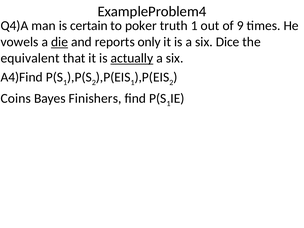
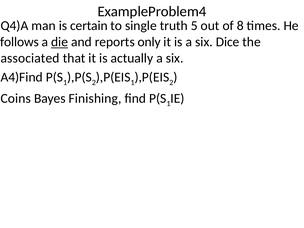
poker: poker -> single (141, 26)
truth 1: 1 -> 5 (194, 26)
9: 9 -> 8 (240, 26)
vowels: vowels -> follows (20, 42)
equivalent: equivalent -> associated (30, 58)
actually underline: present -> none (132, 58)
Finishers: Finishers -> Finishing (95, 98)
